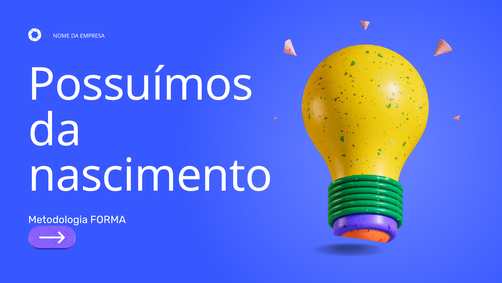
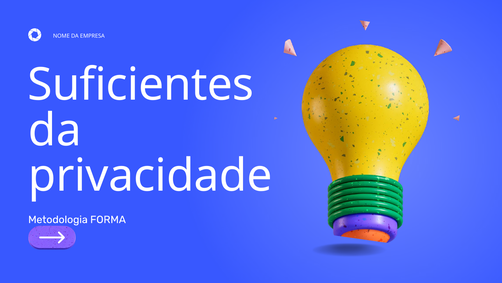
Possuímos: Possuímos -> Suficientes (141, 85)
nascimento: nascimento -> privacidade (150, 175)
